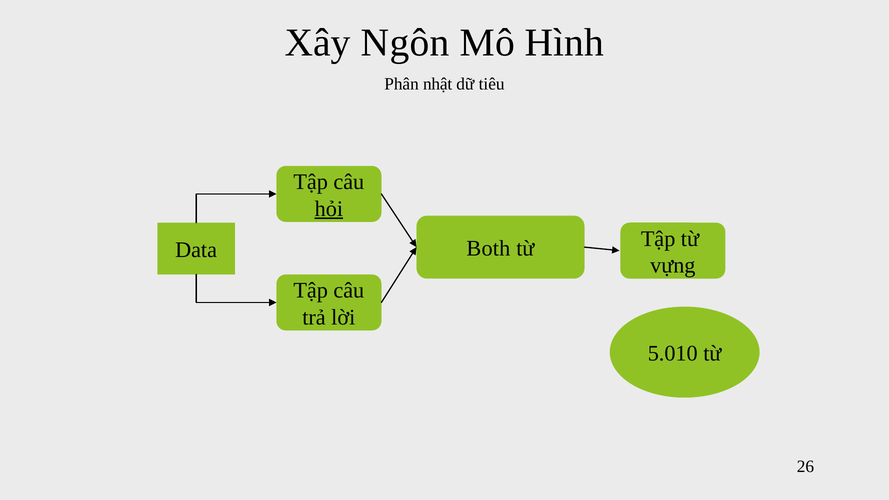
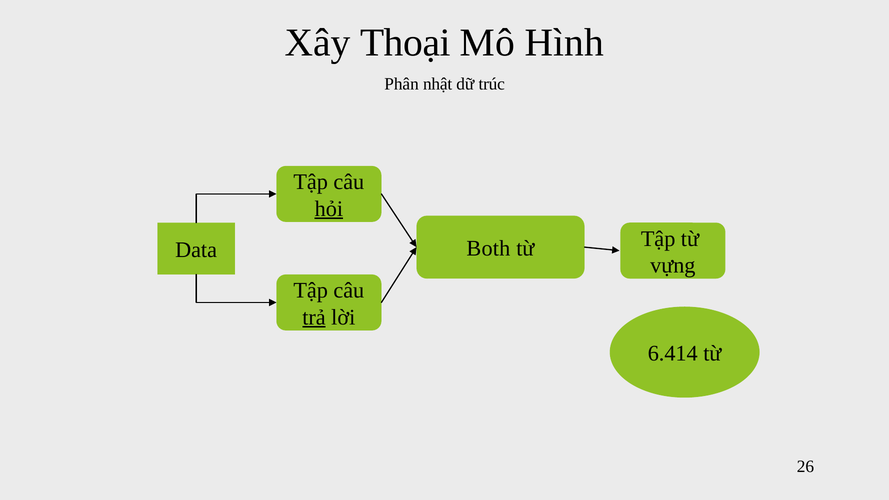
Ngôn: Ngôn -> Thoại (405, 43)
tiêu: tiêu -> trúc (492, 84)
trả underline: none -> present (314, 317)
5.010: 5.010 -> 6.414 (673, 354)
